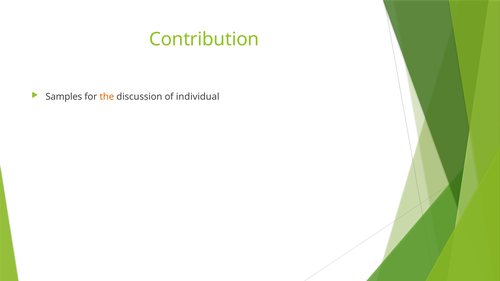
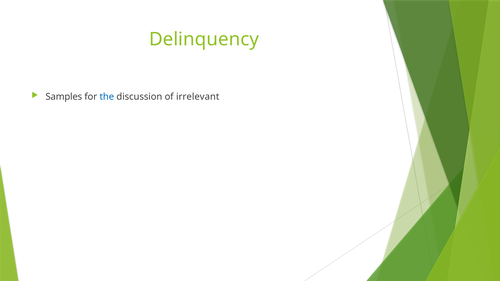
Contribution: Contribution -> Delinquency (204, 39)
the colour: orange -> blue (107, 97)
individual: individual -> irrelevant (198, 97)
